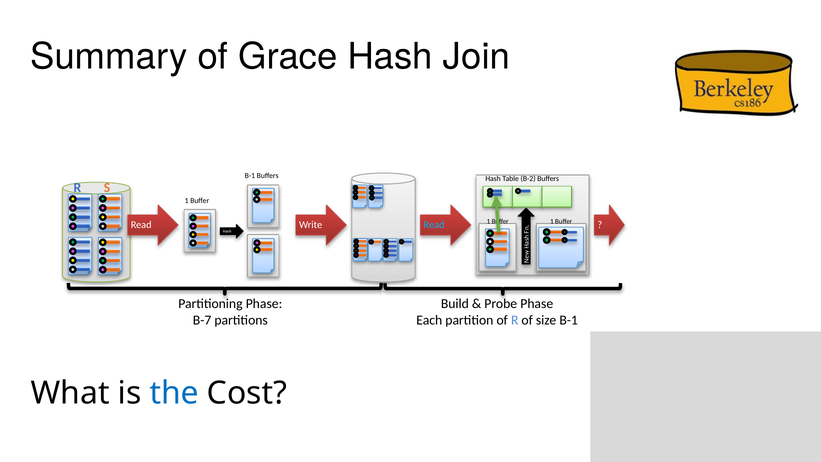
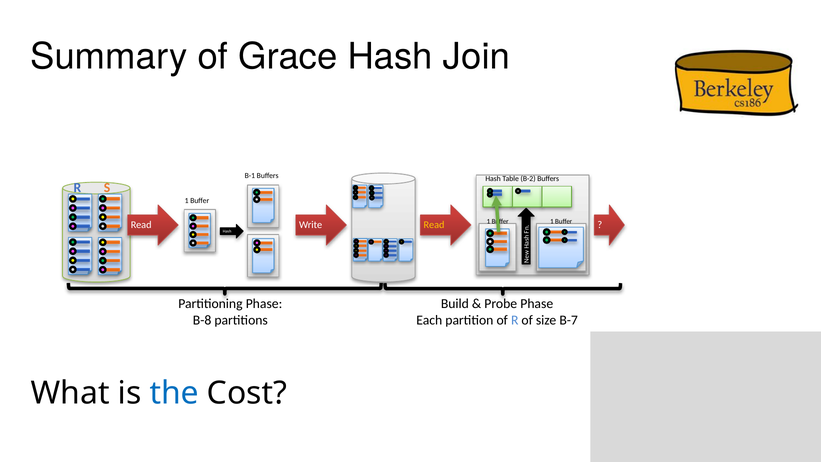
Read colour: light blue -> yellow (434, 225)
B-7: B-7 -> B-8 (202, 320)
size B-1: B-1 -> B-7 (569, 320)
